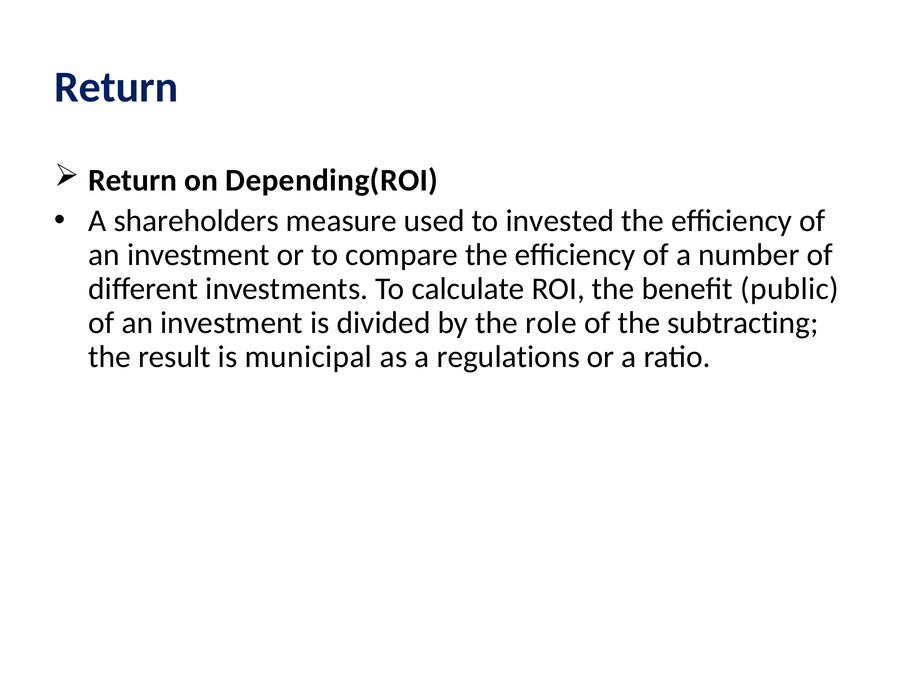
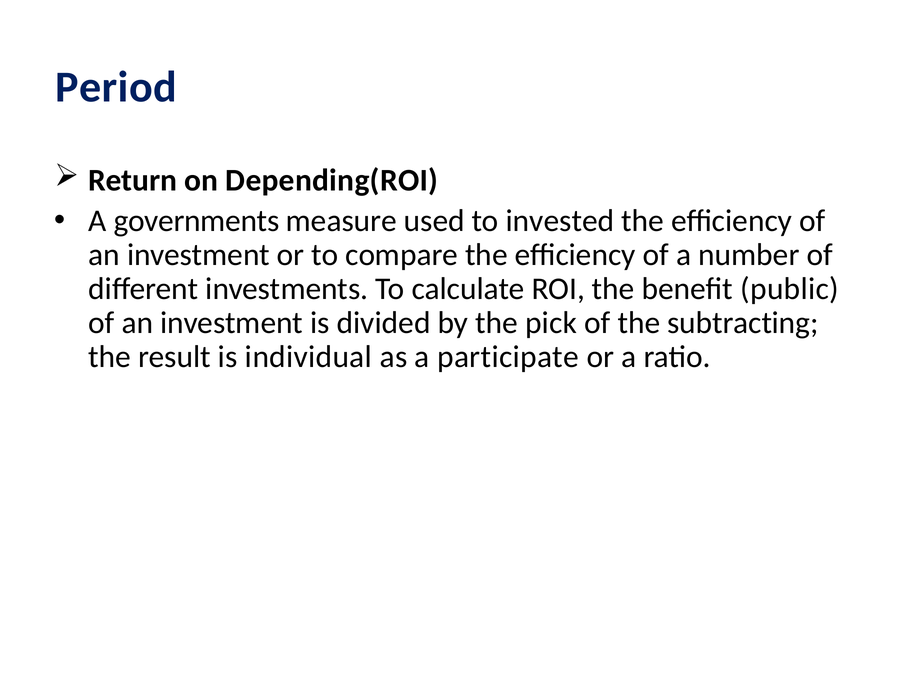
Return: Return -> Period (116, 87)
shareholders: shareholders -> governments (196, 220)
role: role -> pick (551, 322)
municipal: municipal -> individual (309, 356)
regulations: regulations -> participate (508, 356)
